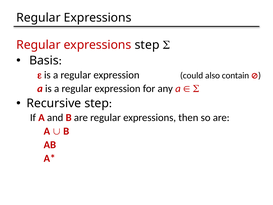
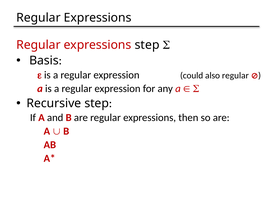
also contain: contain -> regular (235, 75)
